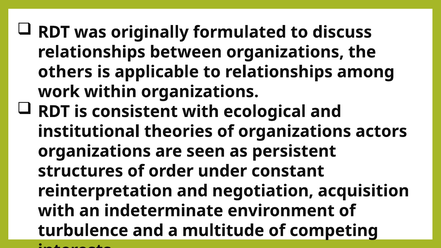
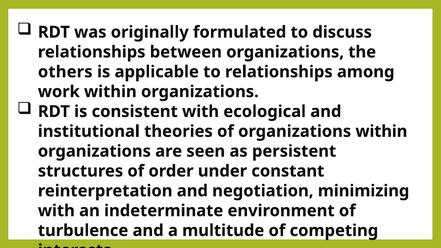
organizations actors: actors -> within (381, 131)
acquisition: acquisition -> minimizing (364, 191)
